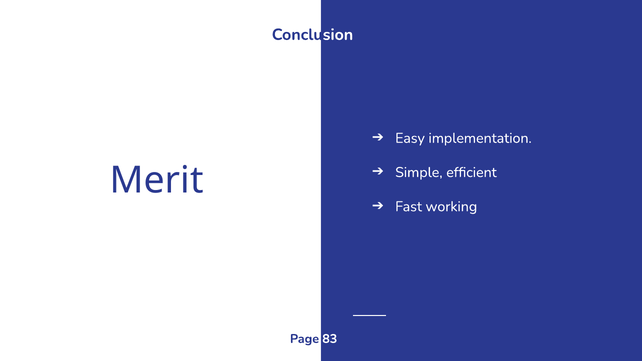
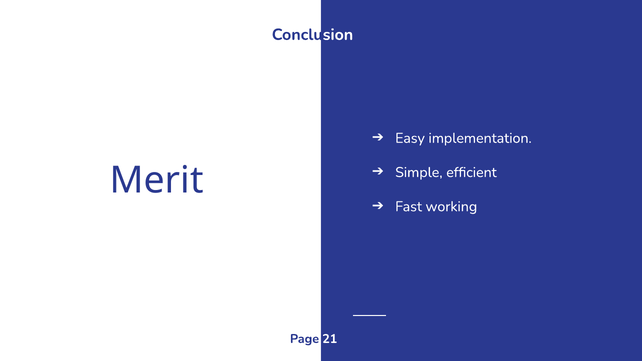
83: 83 -> 21 (330, 339)
